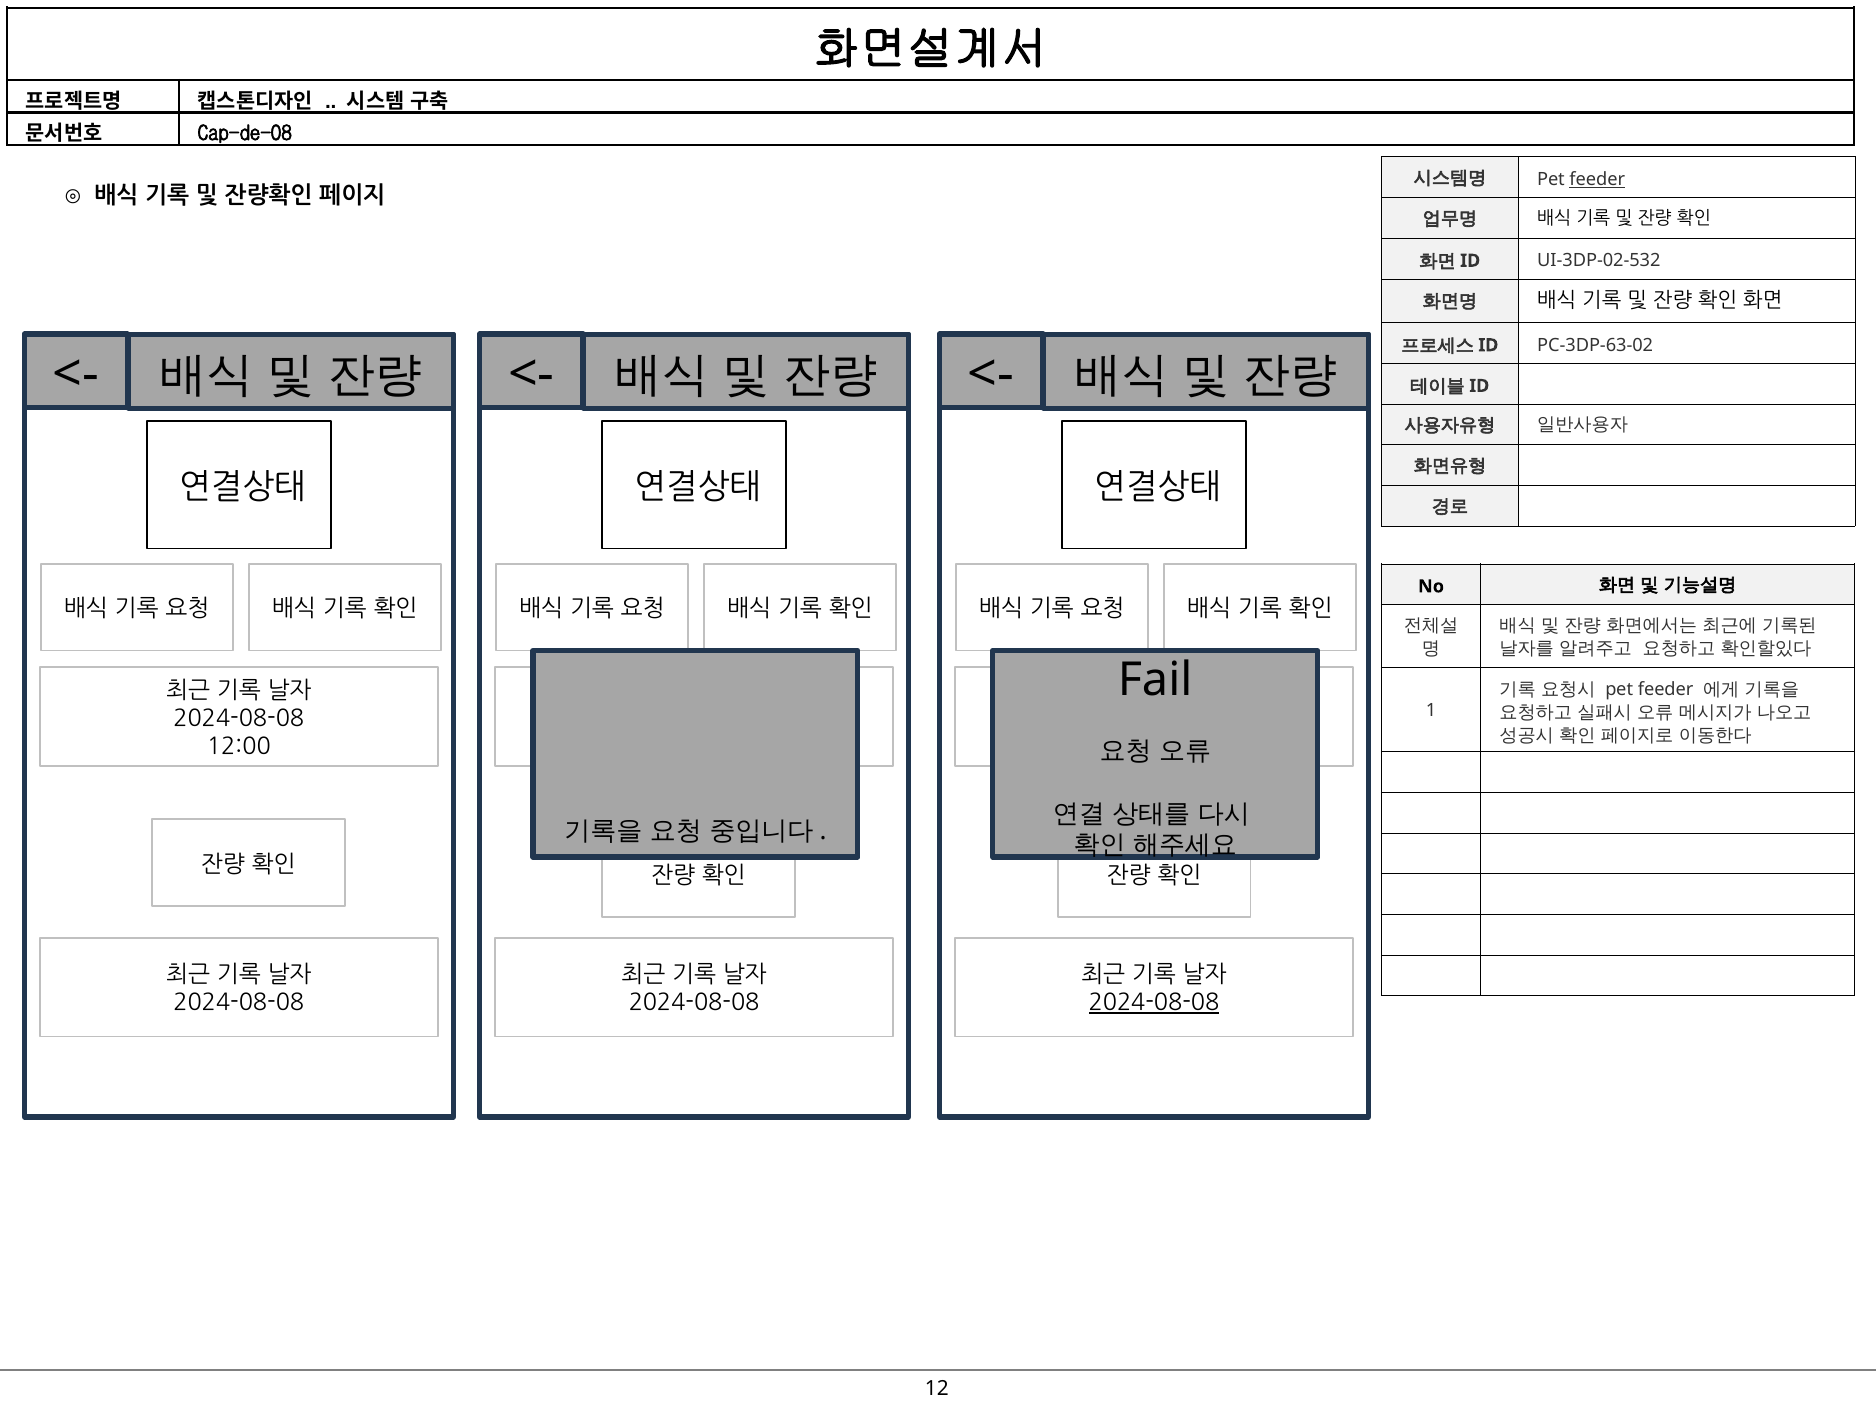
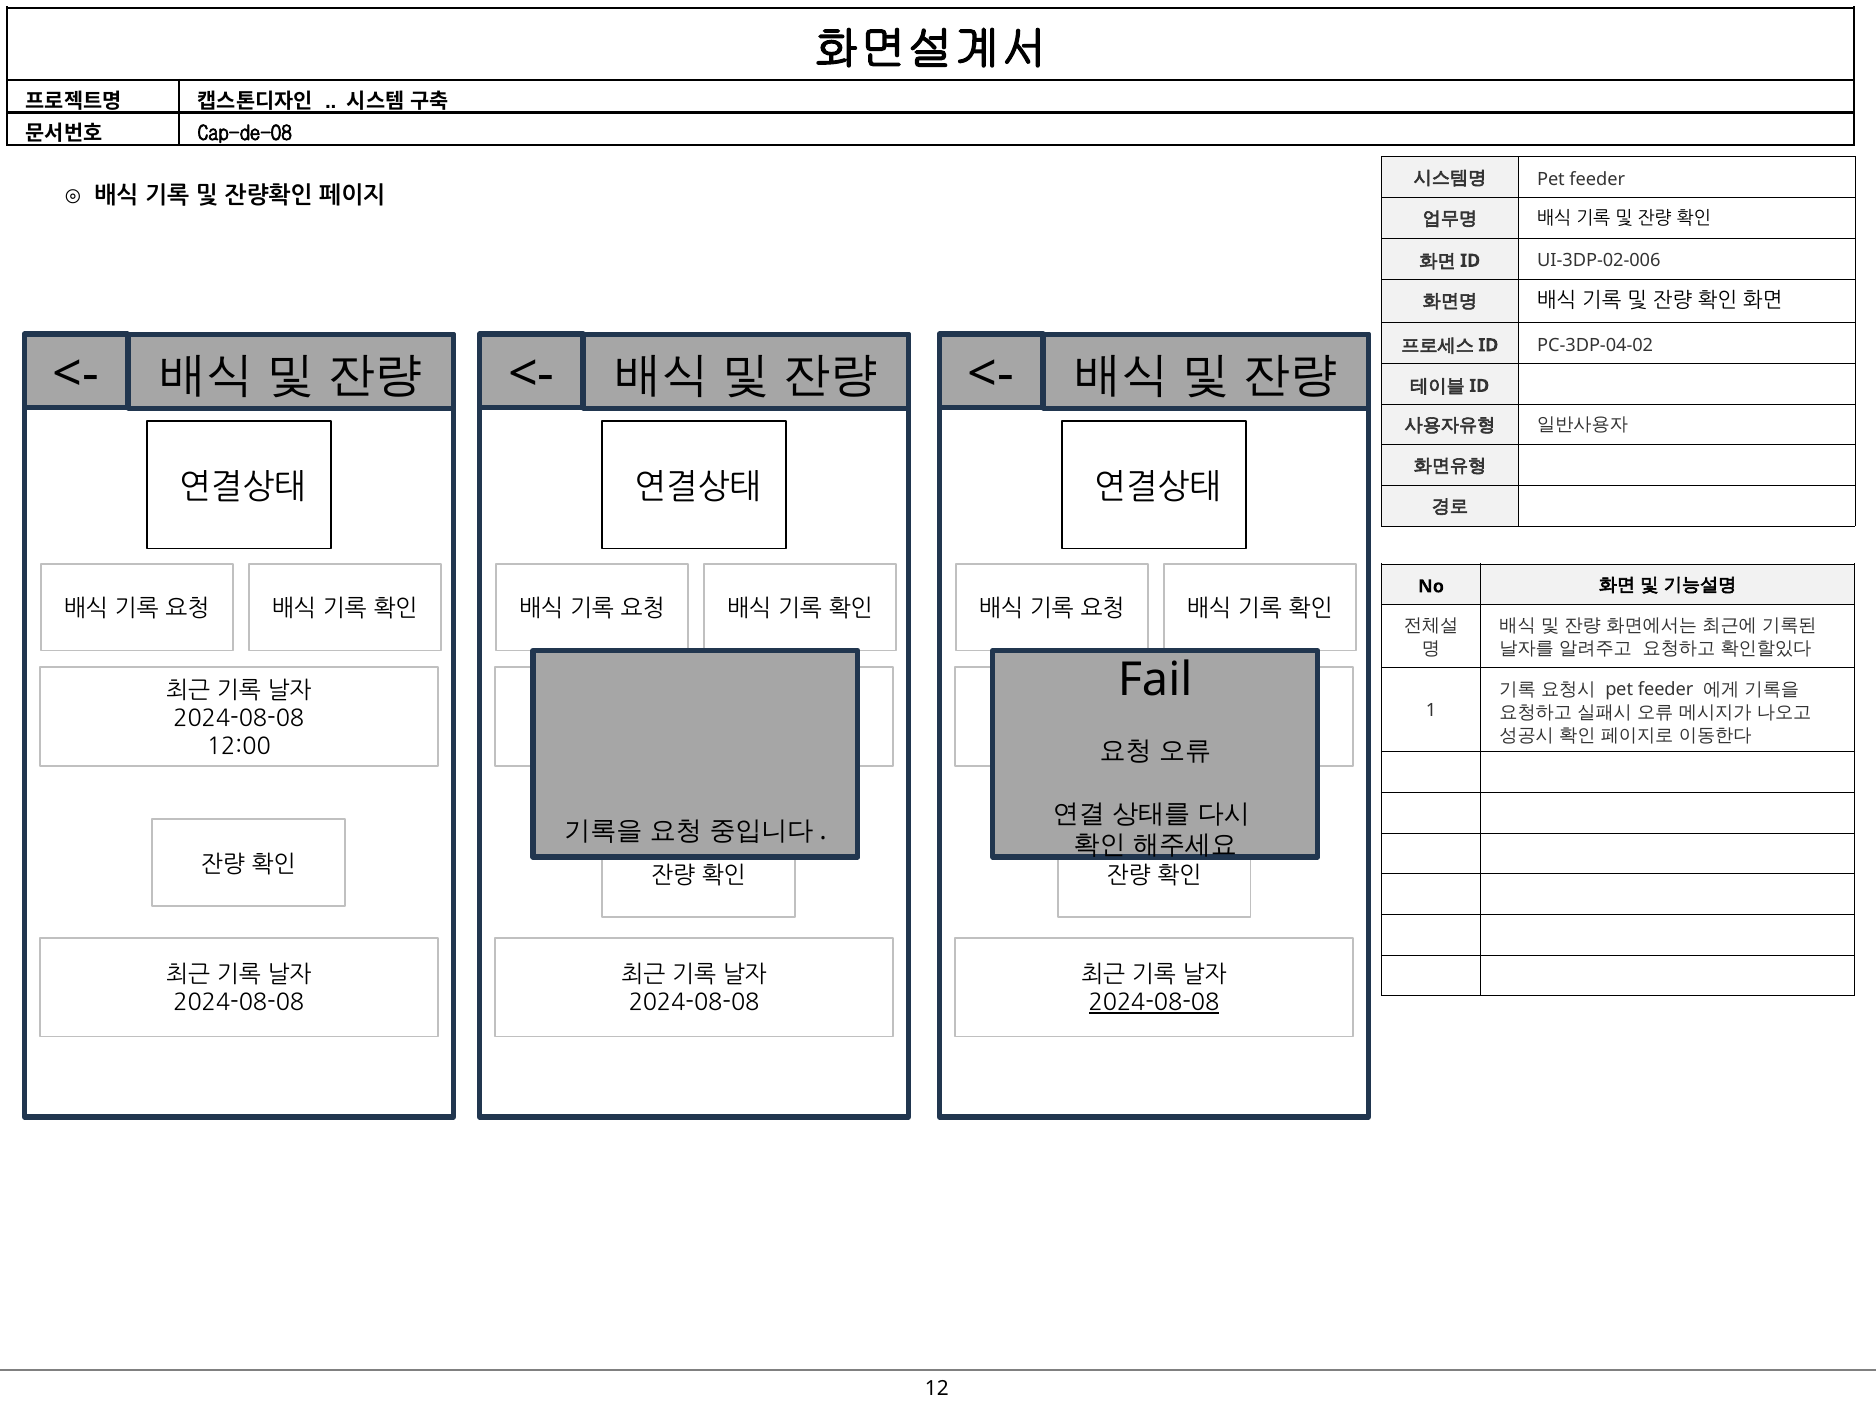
feeder underline: present -> none (1597, 179)
UI-3DP-02-532: UI-3DP-02-532 -> UI-3DP-02-006 (1599, 261)
PC-3DP-63-02: PC-3DP-63-02 -> PC-3DP-04-02 (1595, 345)
